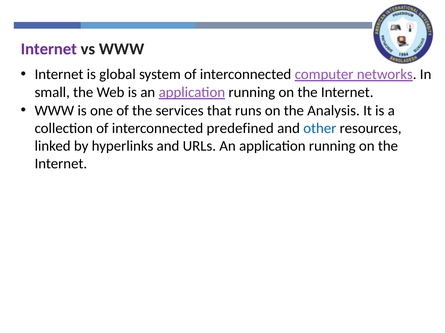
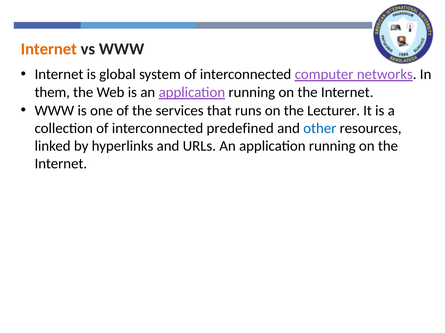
Internet colour: purple -> orange (49, 49)
small: small -> them (52, 93)
Analysis: Analysis -> Lecturer (334, 111)
